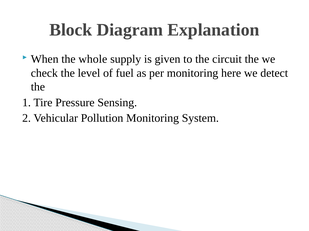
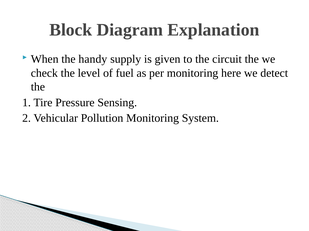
whole: whole -> handy (93, 59)
